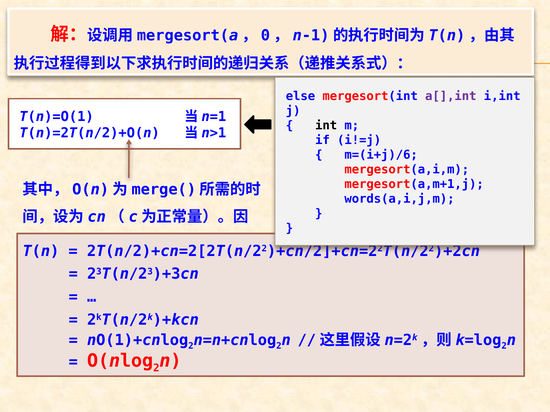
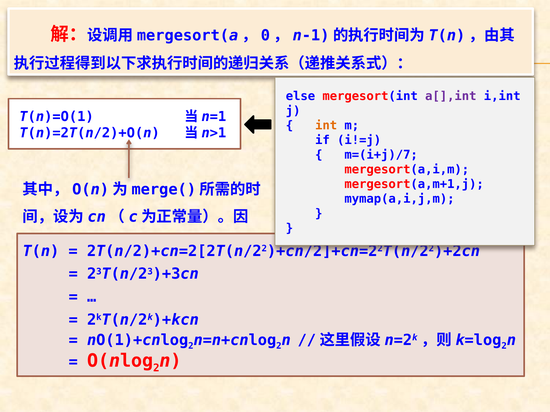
int colour: black -> orange (326, 126)
m=(i+j)/6: m=(i+j)/6 -> m=(i+j)/7 (381, 155)
words(a,i,j,m: words(a,i,j,m -> mymap(a,i,j,m (400, 199)
